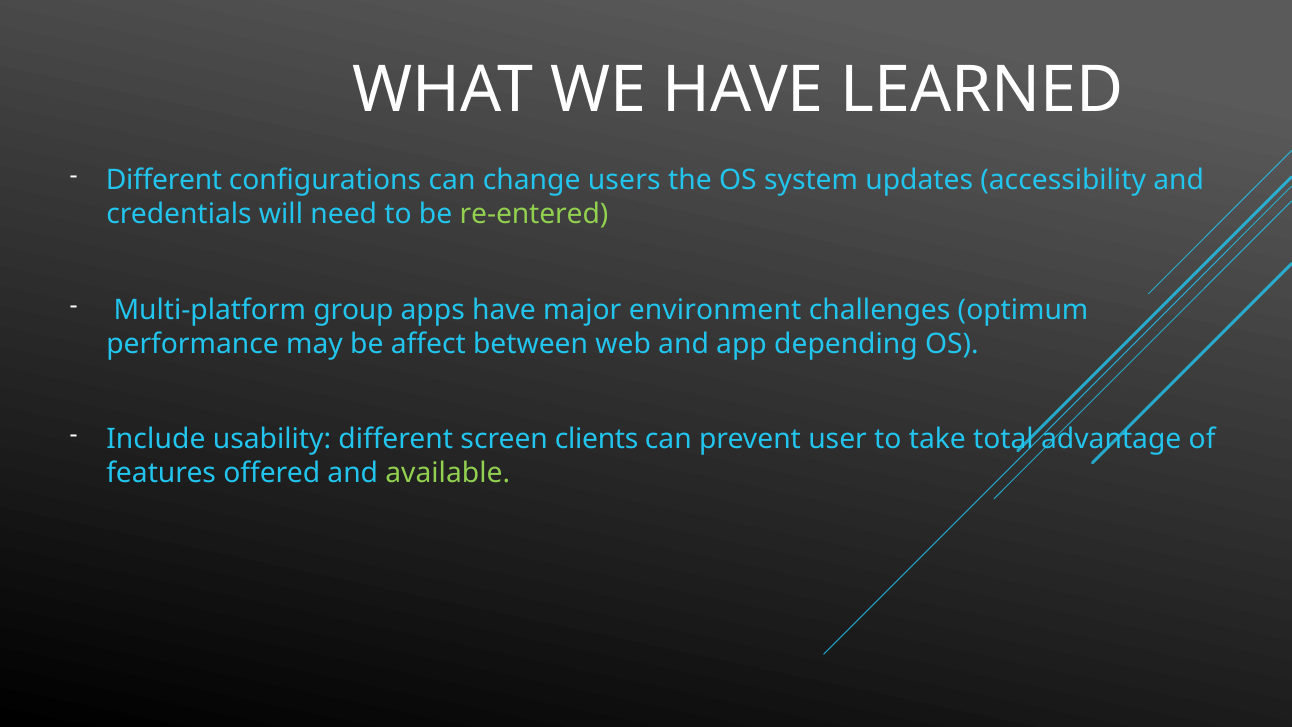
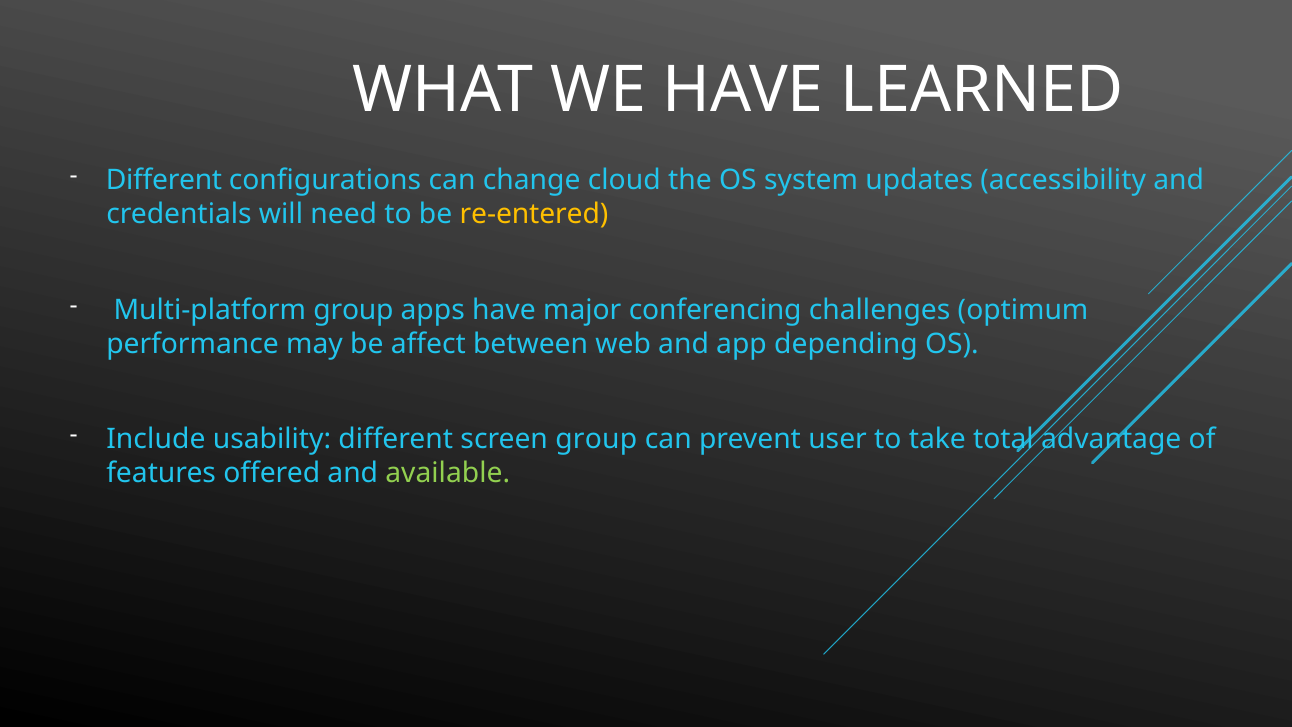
users: users -> cloud (624, 181)
re-entered colour: light green -> yellow (534, 214)
environment: environment -> conferencing (715, 310)
screen clients: clients -> group (596, 439)
